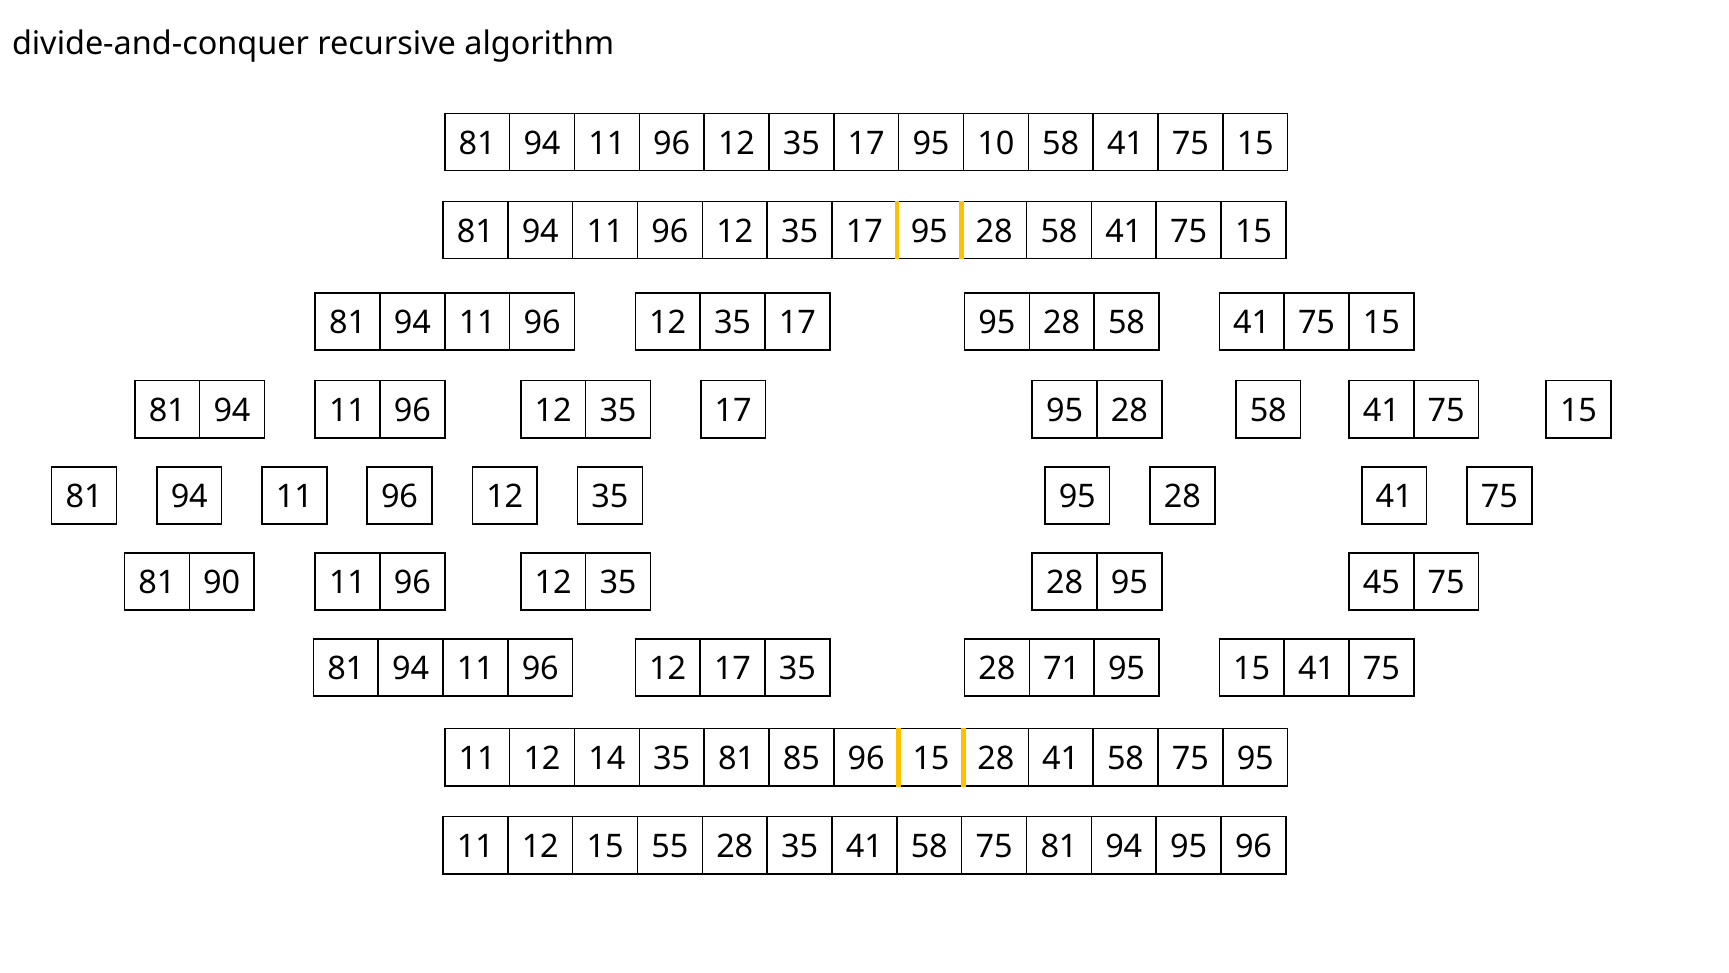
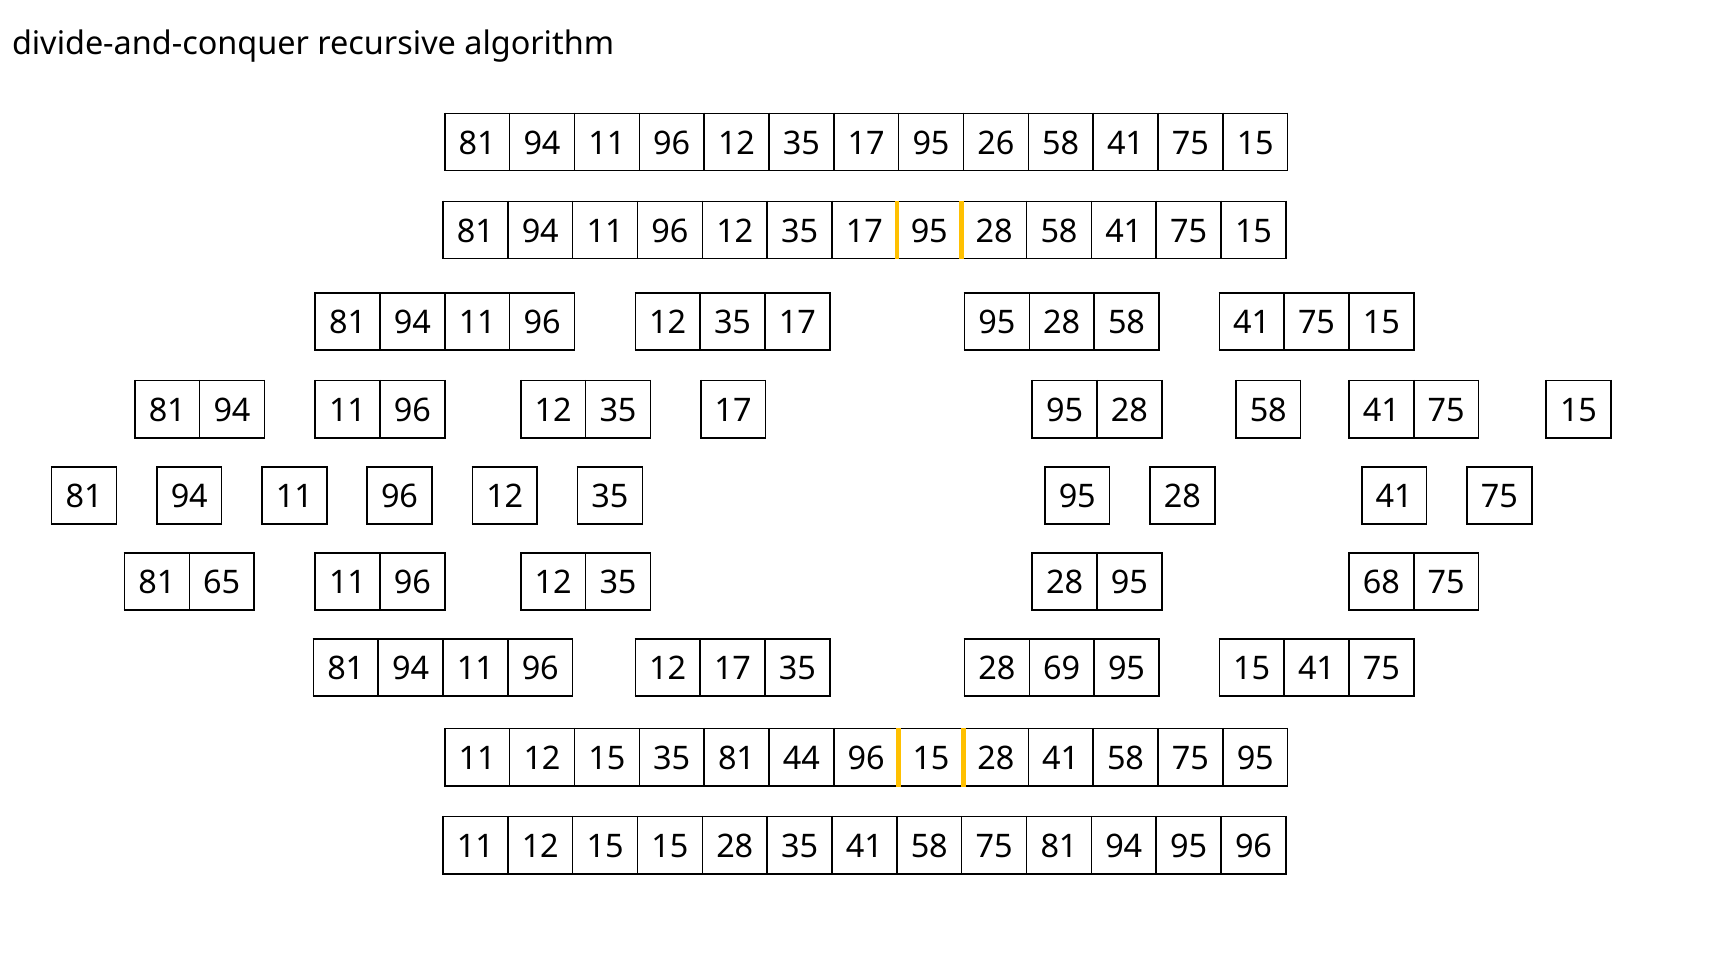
10: 10 -> 26 (996, 144)
90: 90 -> 65 (222, 583)
45: 45 -> 68 (1381, 583)
71: 71 -> 69 (1062, 669)
14: 14 -> 15 (607, 759)
85: 85 -> 44 (801, 759)
15 55: 55 -> 15 (670, 847)
